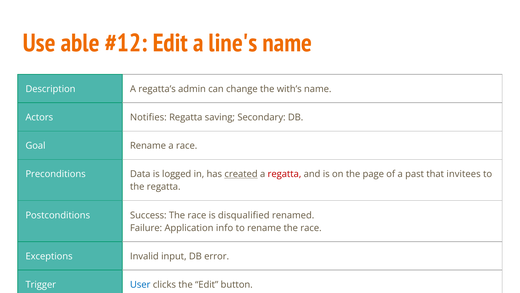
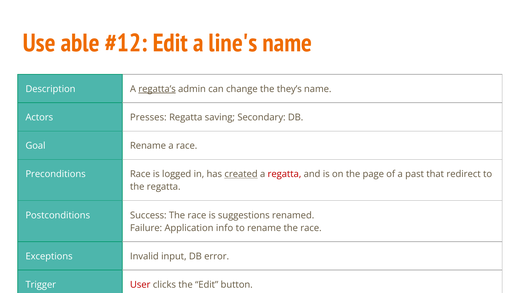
regatta’s underline: none -> present (157, 89)
with’s: with’s -> they’s (289, 89)
Notifies: Notifies -> Presses (148, 117)
Preconditions Data: Data -> Race (140, 174)
invitees: invitees -> redirect (464, 174)
disqualified: disqualified -> suggestions (244, 215)
User colour: blue -> red (140, 284)
